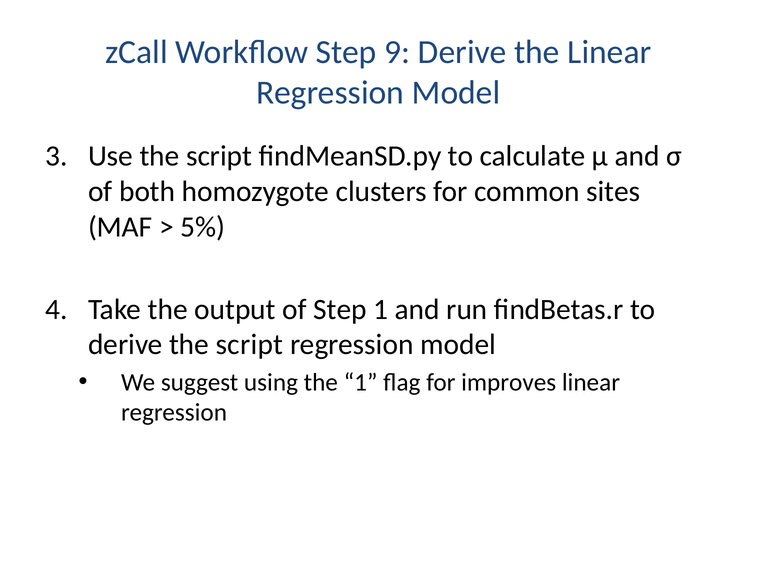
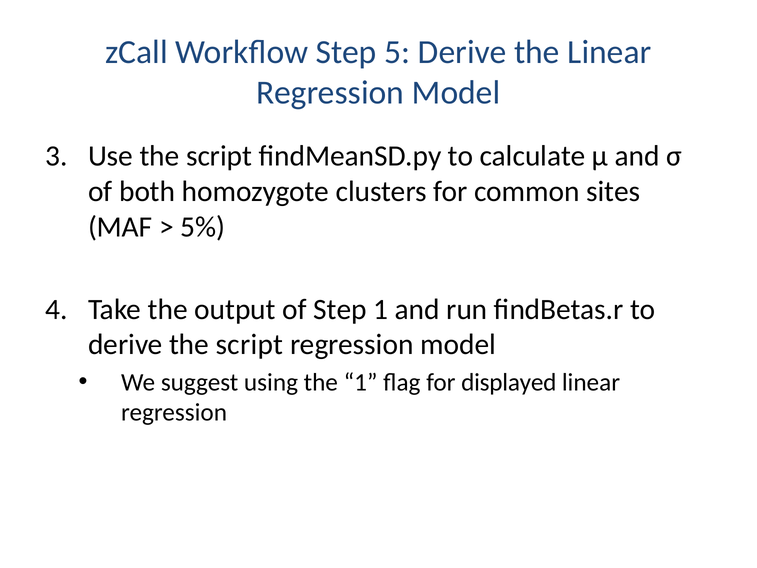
9: 9 -> 5 (397, 52)
improves: improves -> displayed (509, 382)
